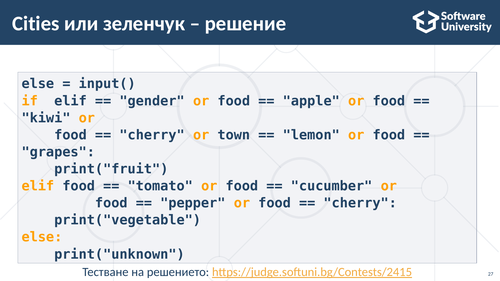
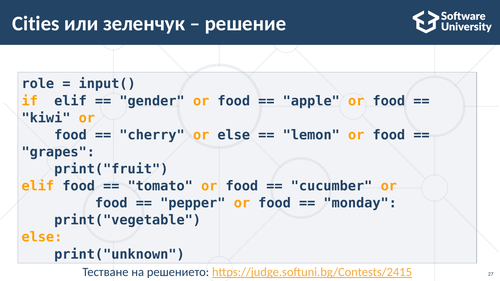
else: else -> role (38, 84)
or town: town -> else (234, 135)
cherry: cherry -> monday (360, 203)
